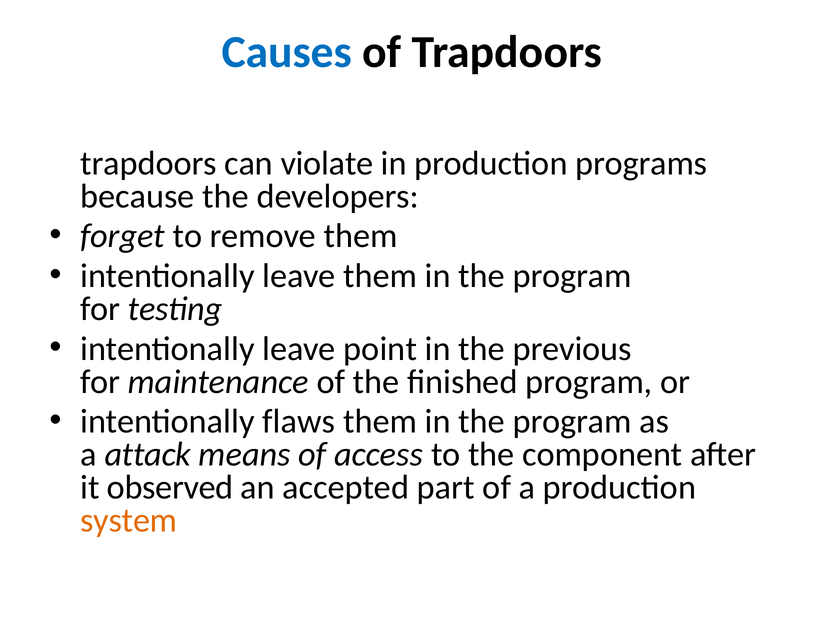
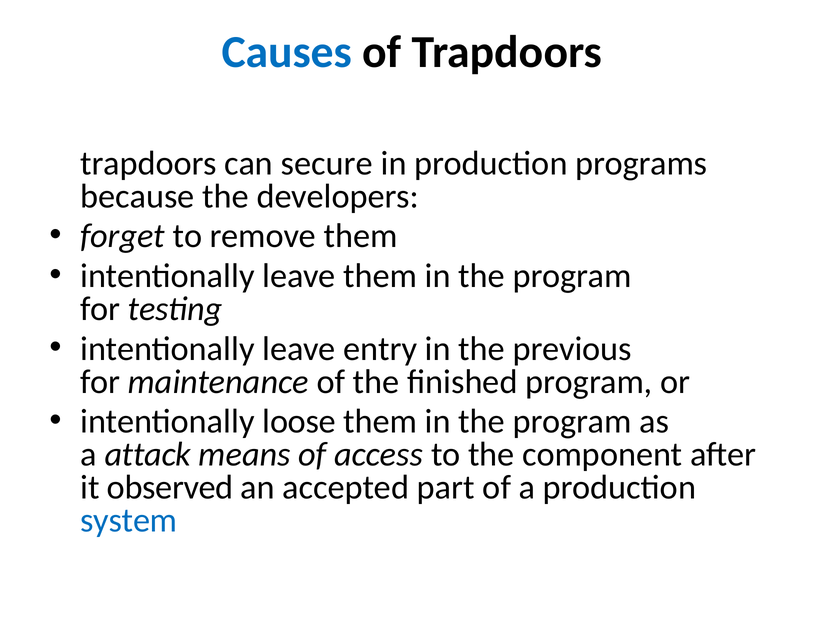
violate: violate -> secure (327, 163)
point: point -> entry (380, 349)
flaws: flaws -> loose (299, 422)
system colour: orange -> blue (129, 520)
